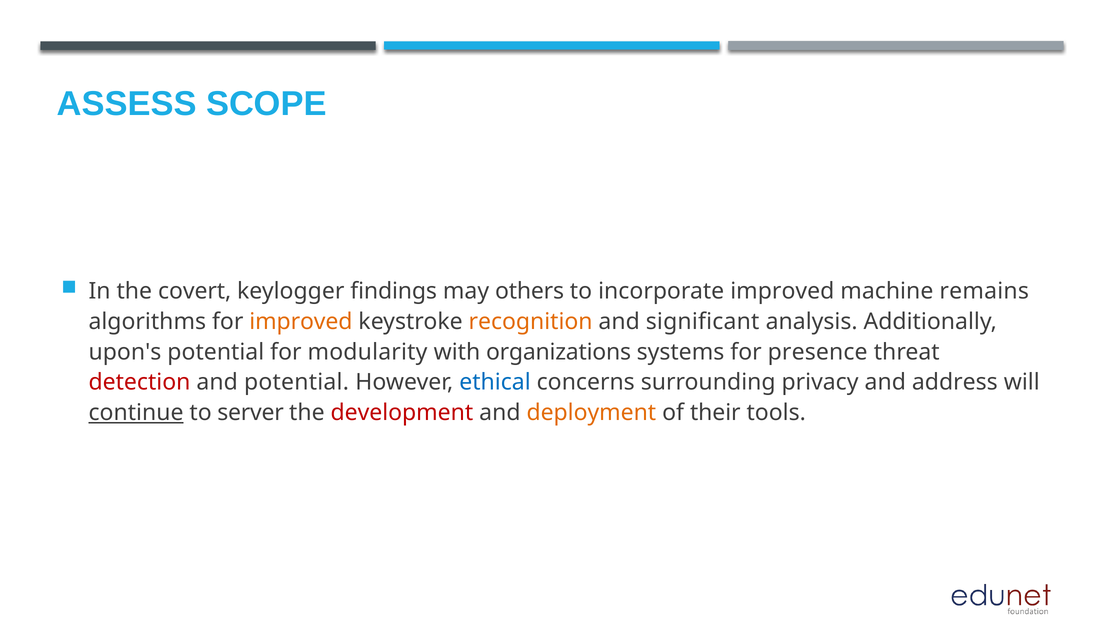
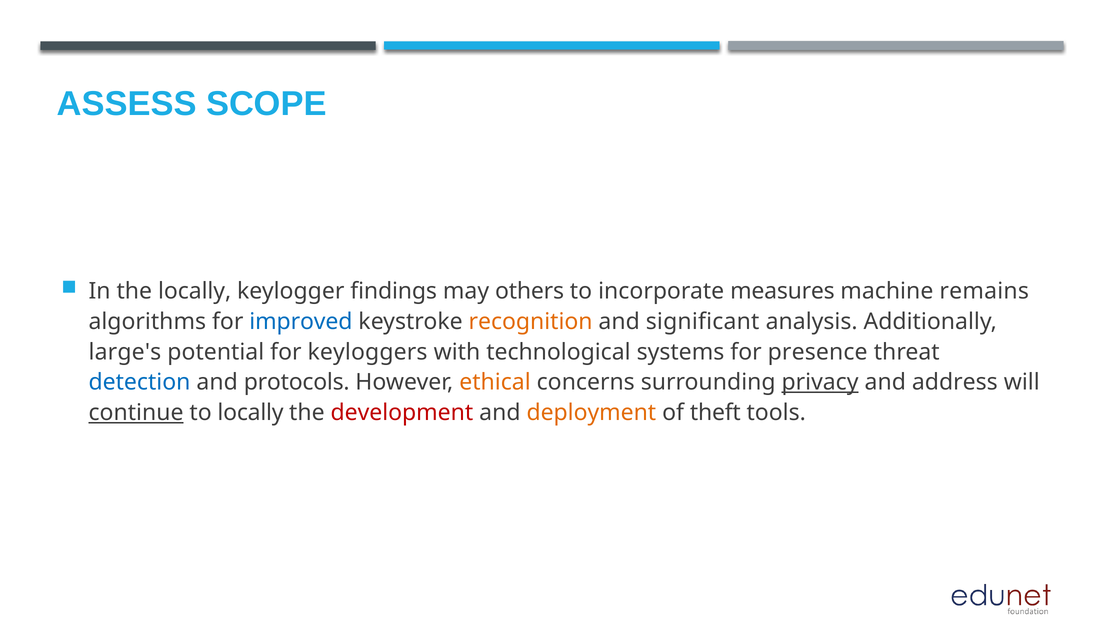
the covert: covert -> locally (195, 291)
incorporate improved: improved -> measures (782, 291)
improved colour: orange -> blue (301, 322)
upon's: upon's -> large's (125, 352)
modularity: modularity -> keyloggers (368, 352)
organizations: organizations -> technological (558, 352)
detection colour: red -> blue (139, 382)
and potential: potential -> protocols (297, 382)
ethical colour: blue -> orange (495, 382)
privacy underline: none -> present (820, 382)
to server: server -> locally (251, 413)
their: their -> theft (715, 413)
